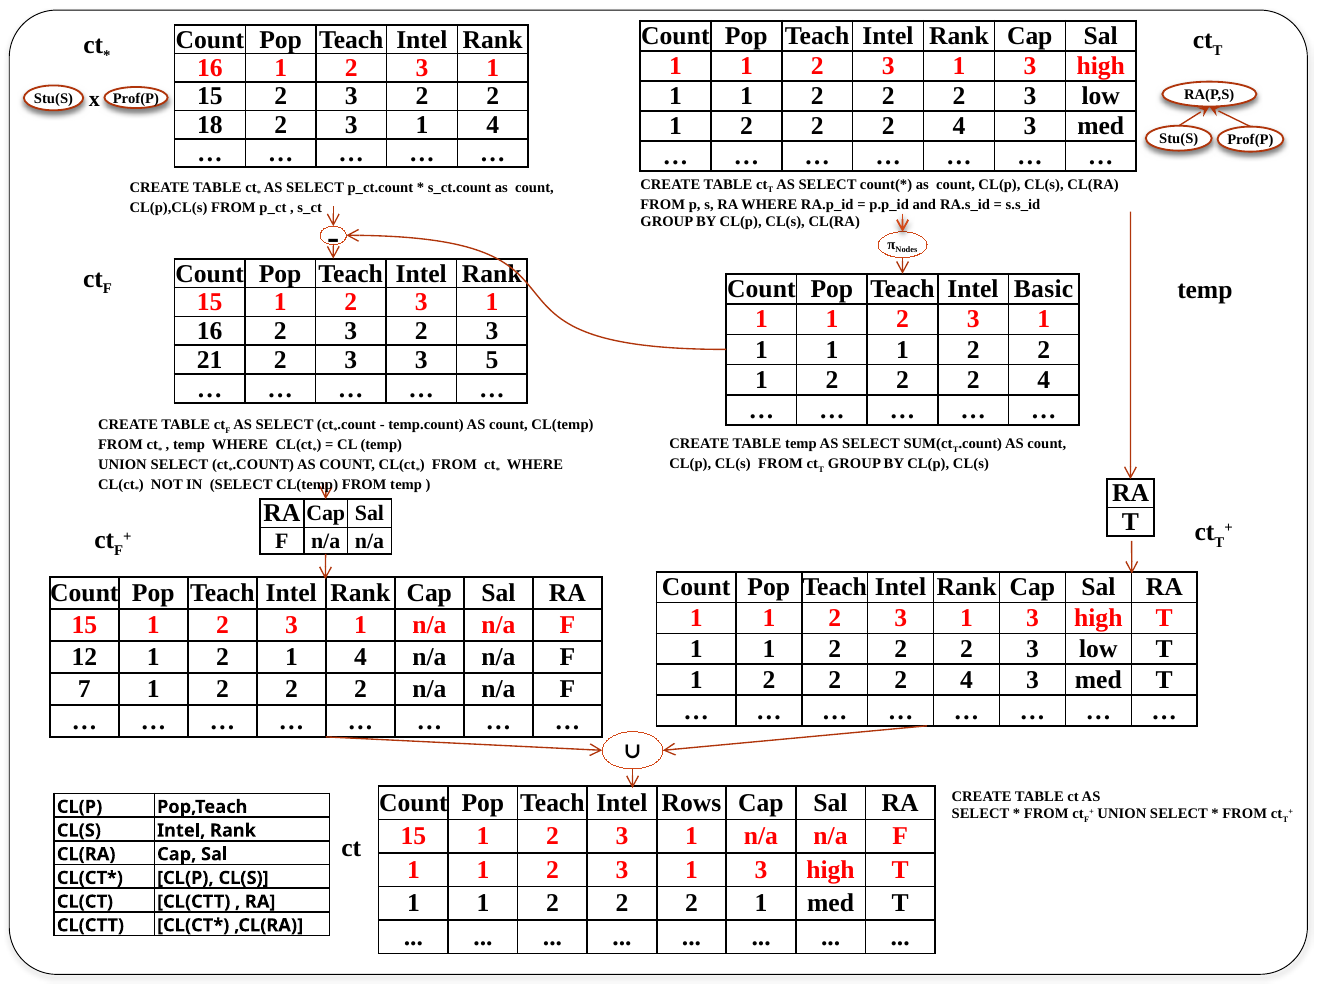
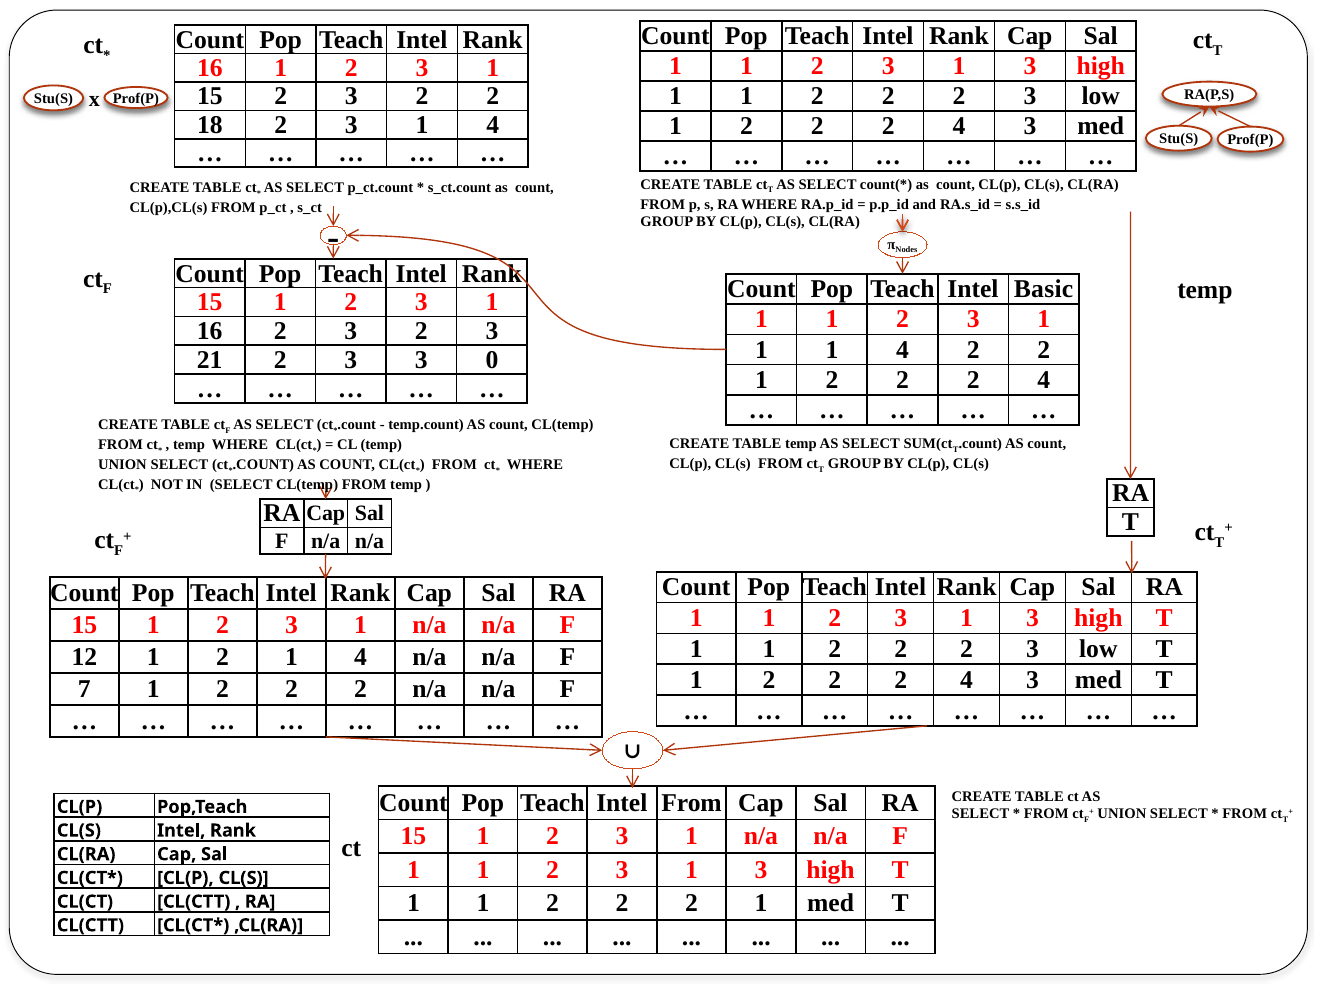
1: 1 -> 4 (903, 350)
5: 5 -> 0 (492, 360)
Intel Rows: Rows -> From (692, 803)
